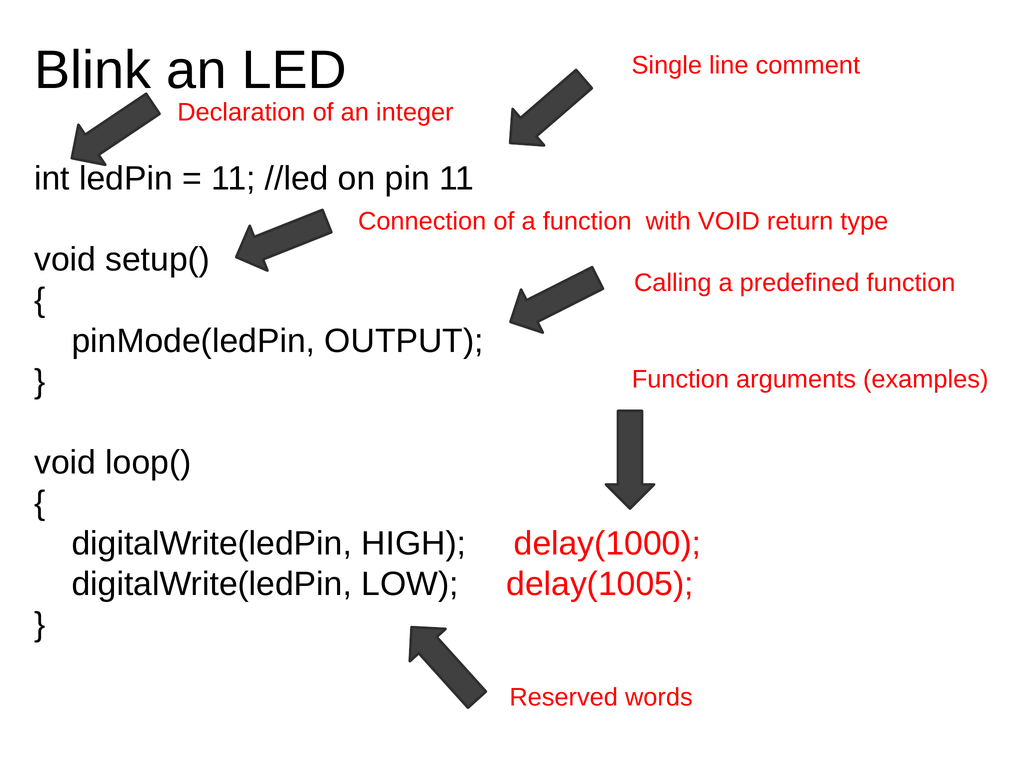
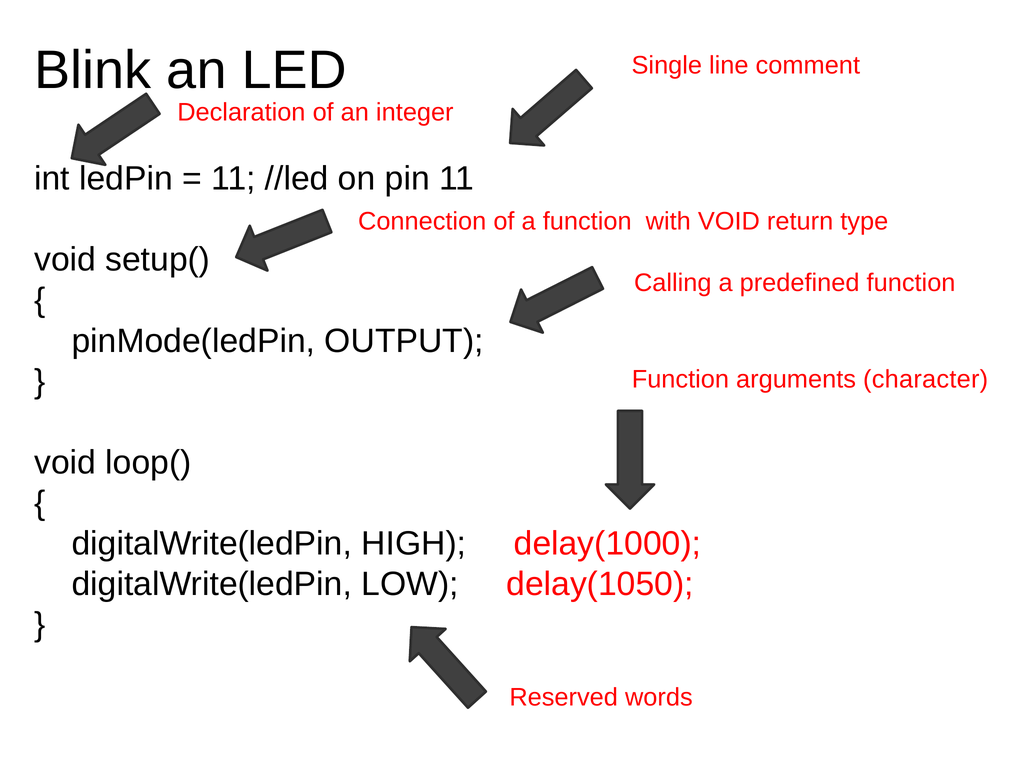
examples: examples -> character (926, 379)
delay(1005: delay(1005 -> delay(1050 (600, 584)
